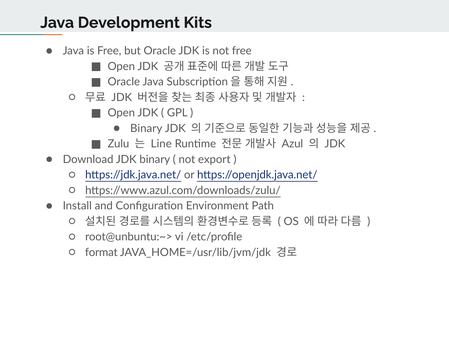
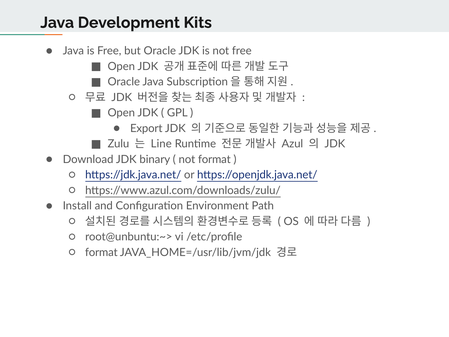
Binary: Binary -> Export (146, 128)
not export: export -> format (214, 159)
